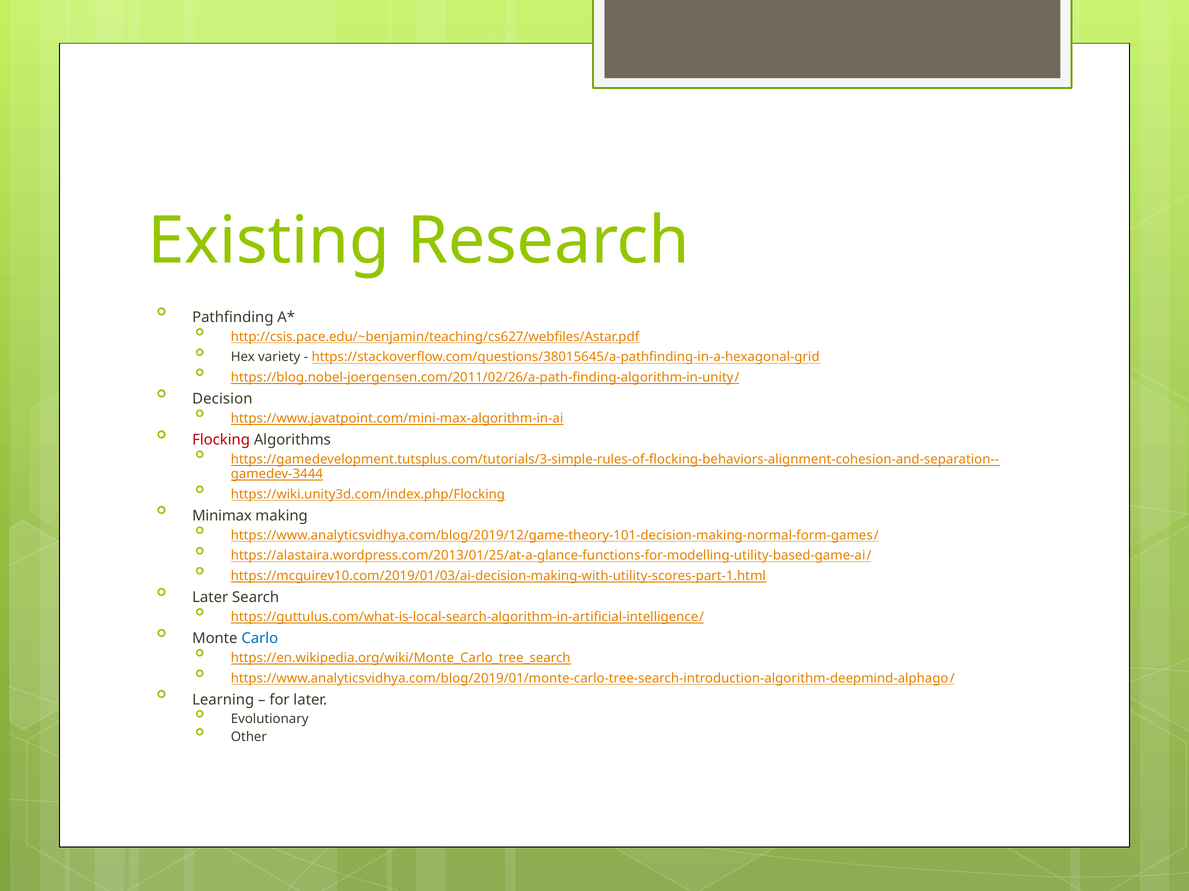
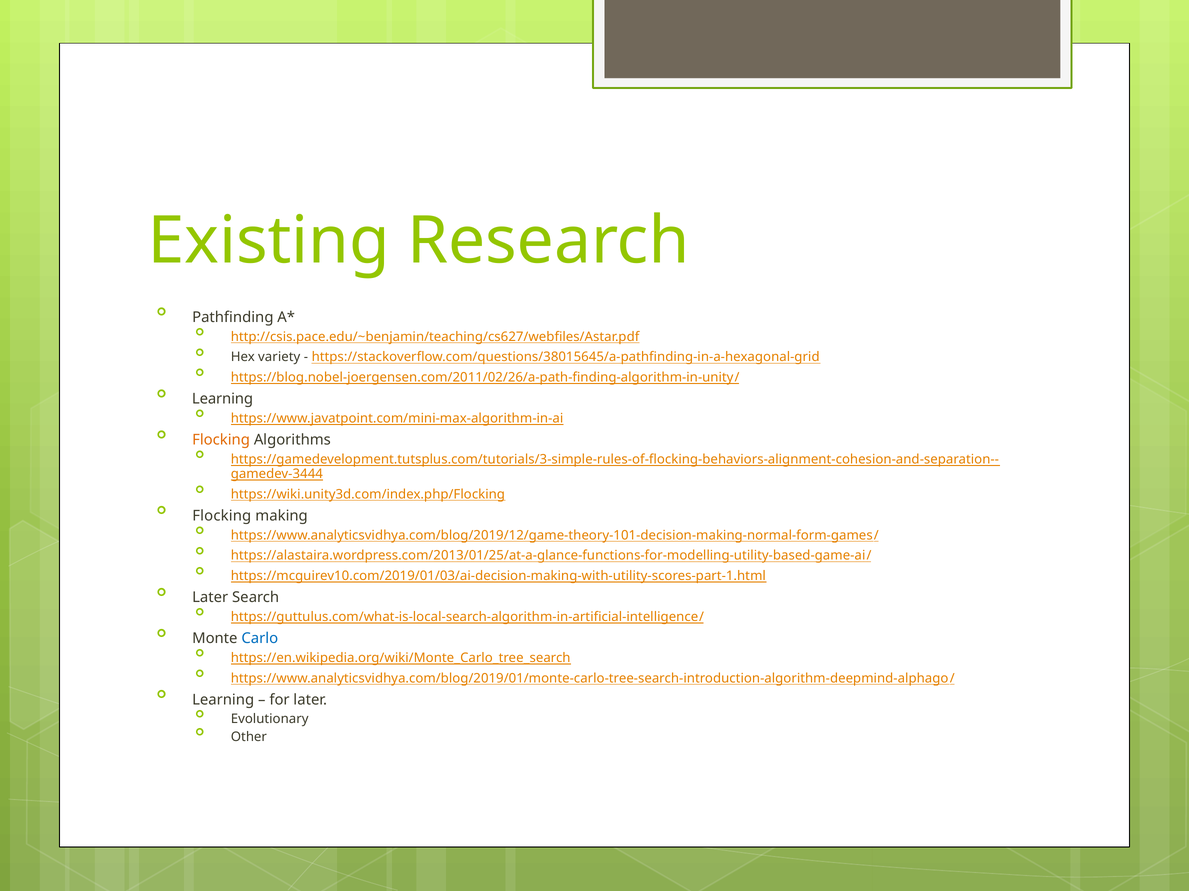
Decision: Decision -> Learning (223, 399)
Flocking colour: red -> orange (221, 440)
Minimax: Minimax -> Flocking (222, 516)
